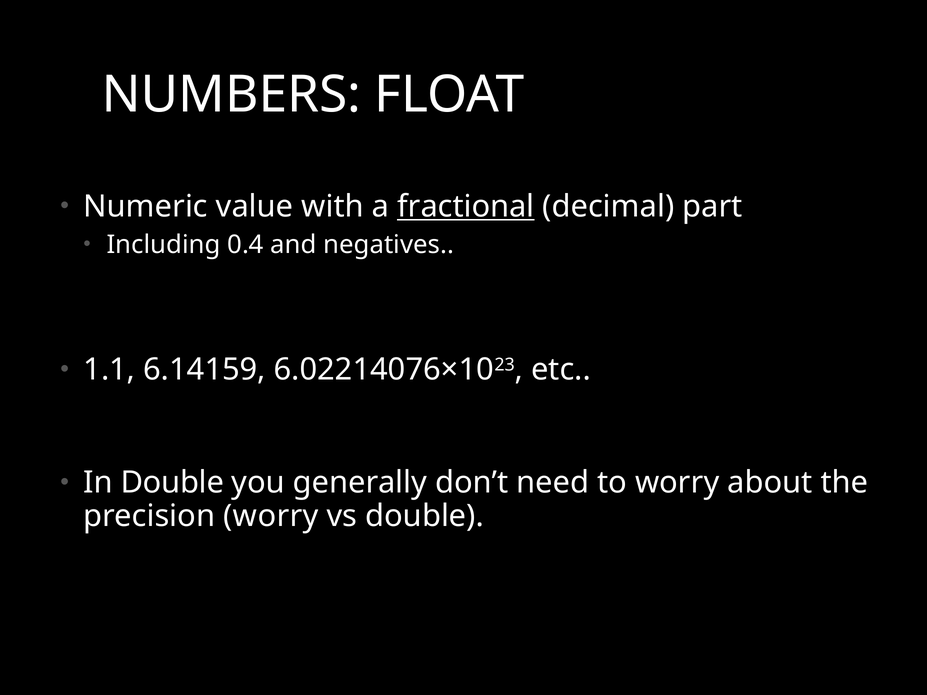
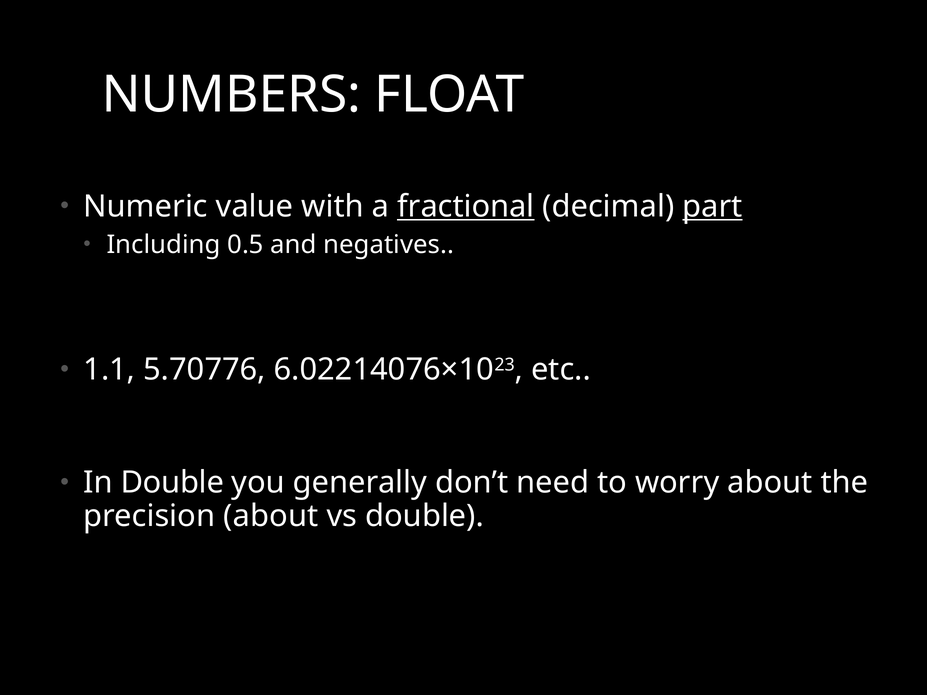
part underline: none -> present (712, 207)
0.4: 0.4 -> 0.5 (245, 245)
6.14159: 6.14159 -> 5.70776 (205, 370)
precision worry: worry -> about (271, 516)
